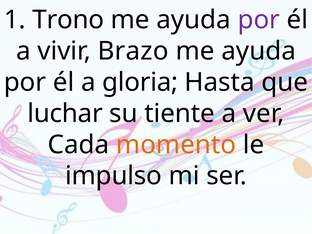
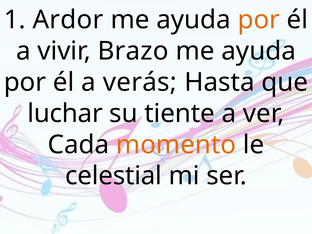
Trono: Trono -> Ardor (68, 20)
por colour: purple -> orange (259, 20)
gloria: gloria -> verás (140, 82)
impulso: impulso -> celestial (113, 176)
